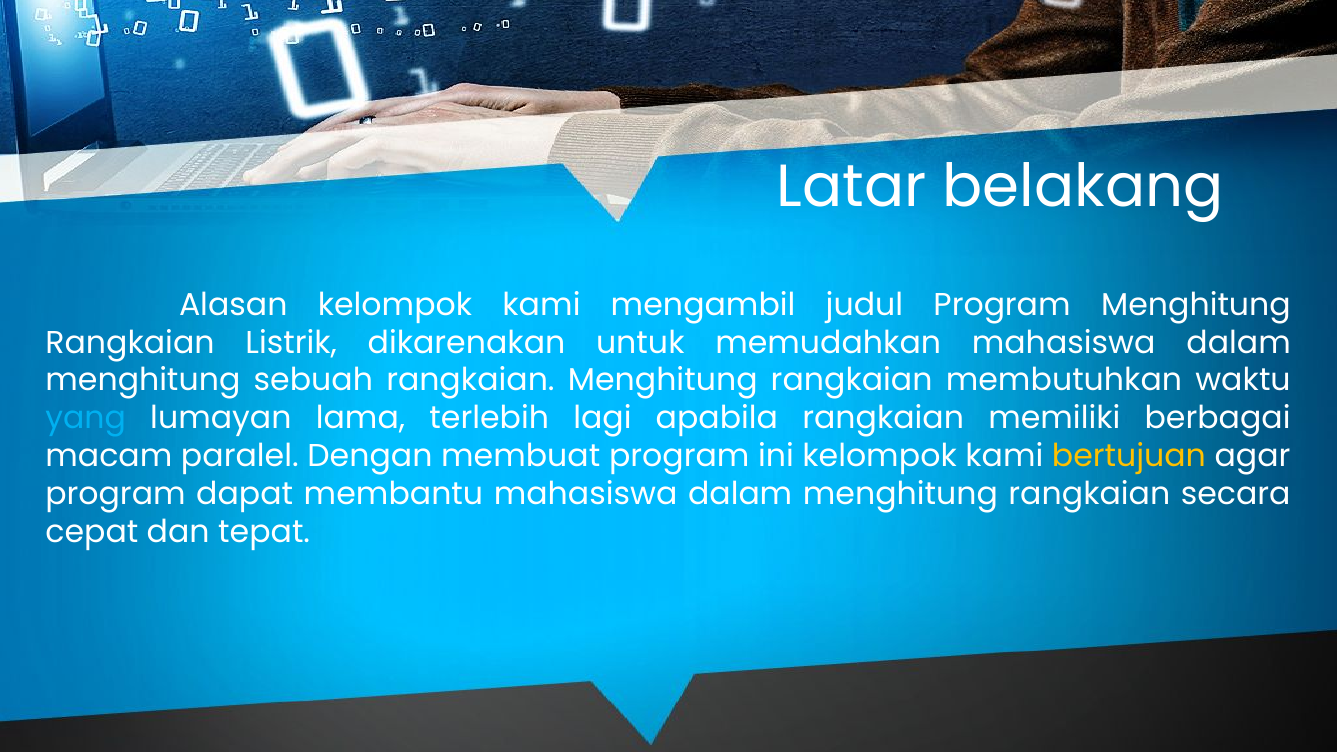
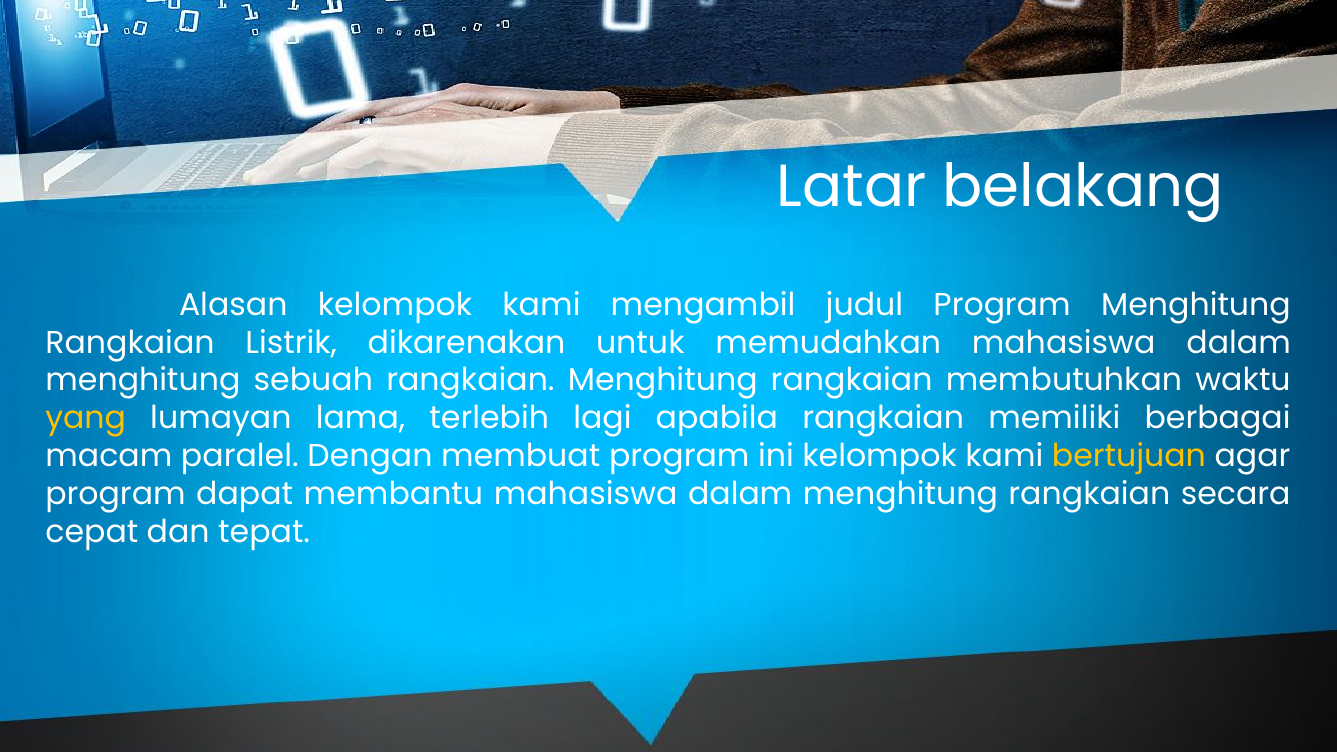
yang colour: light blue -> yellow (86, 418)
